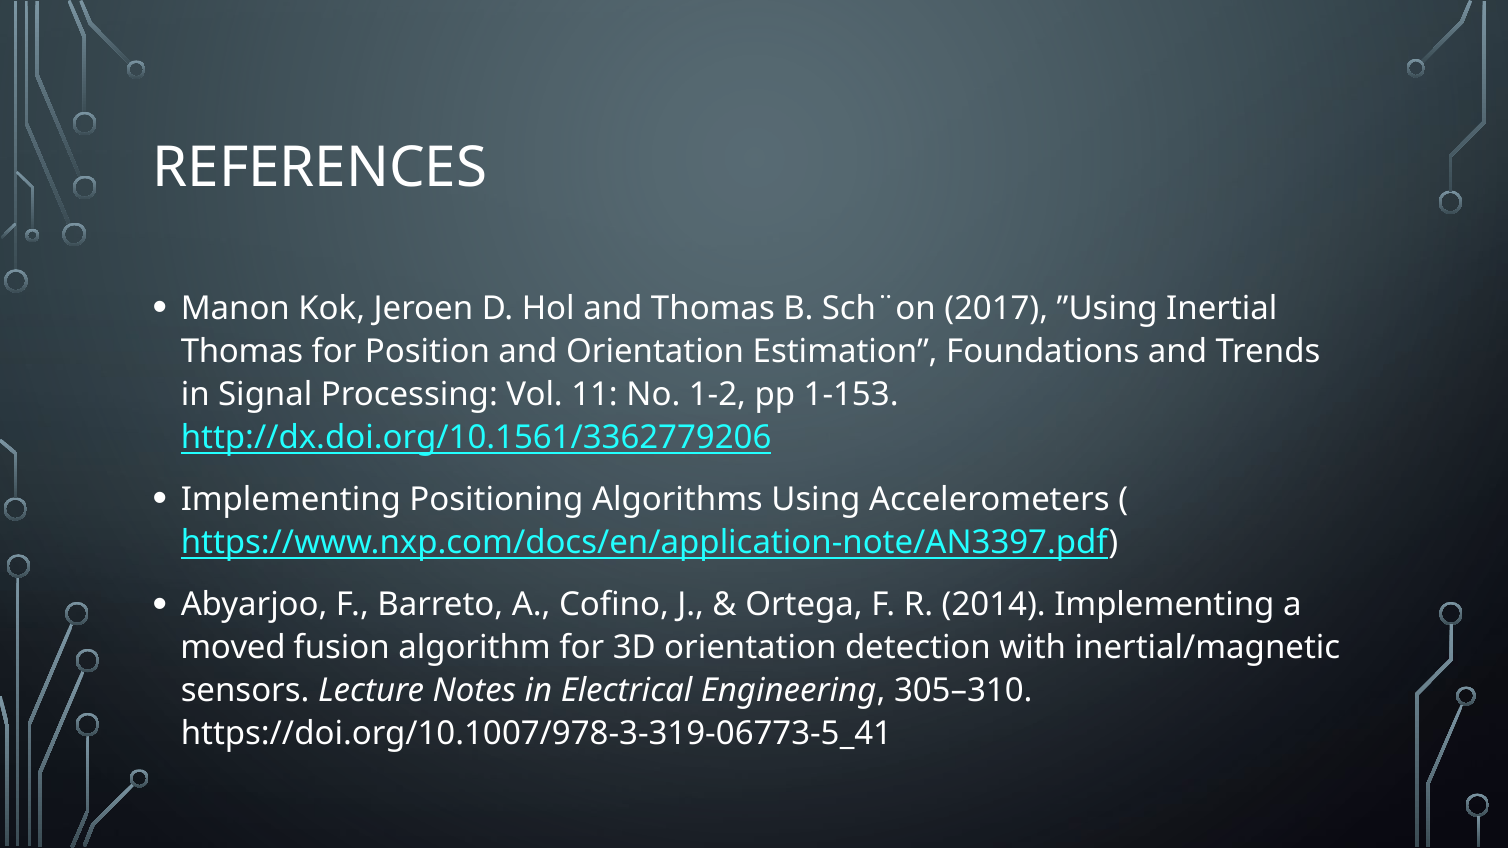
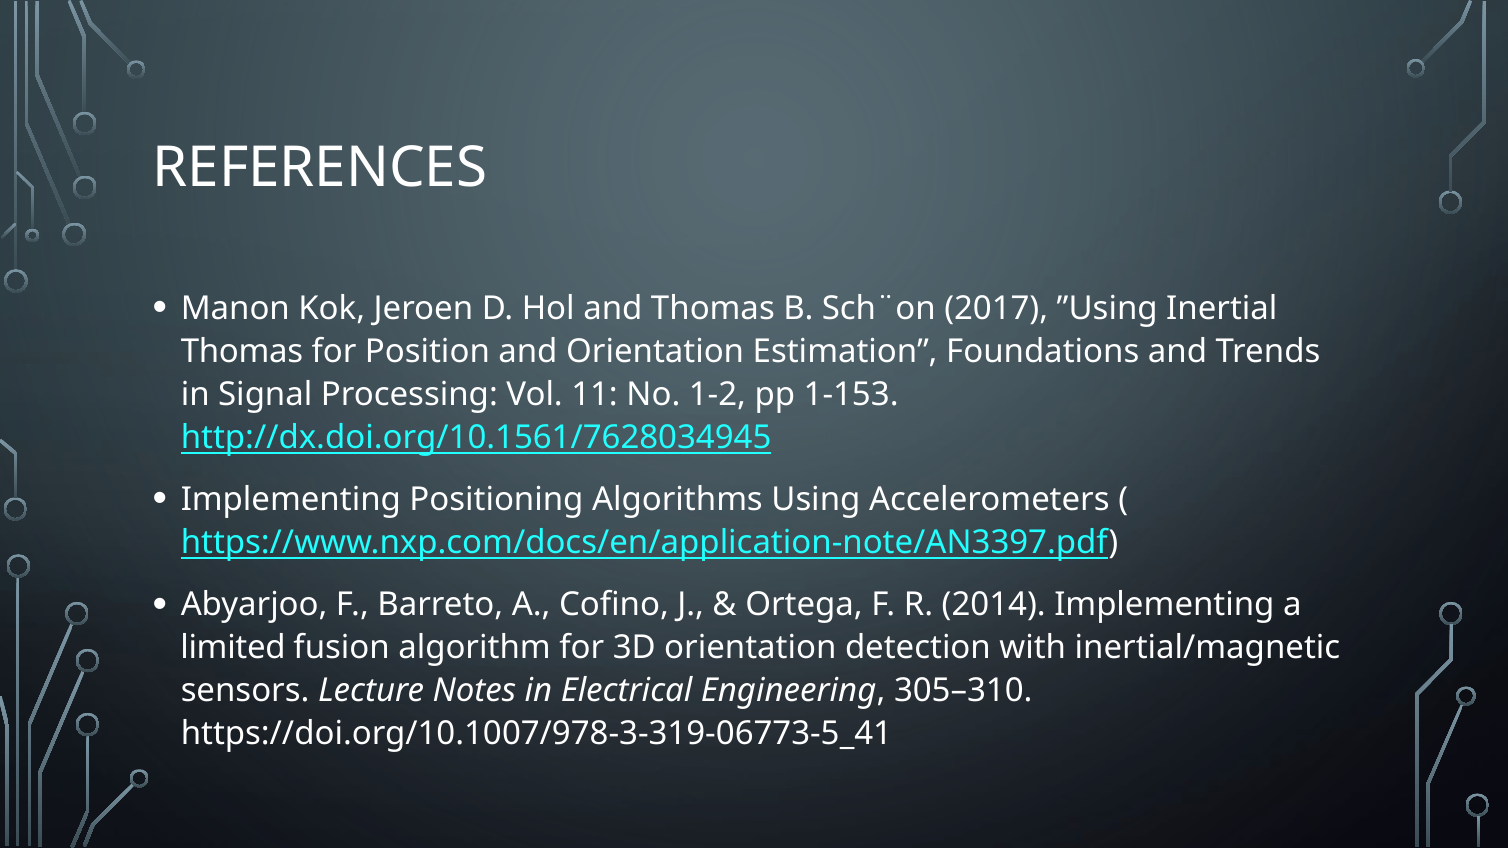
http://dx.doi.org/10.1561/3362779206: http://dx.doi.org/10.1561/3362779206 -> http://dx.doi.org/10.1561/7628034945 (476, 438)
moved: moved -> limited (233, 648)
